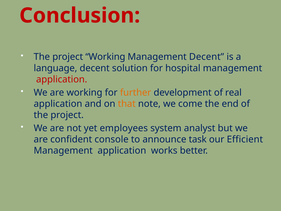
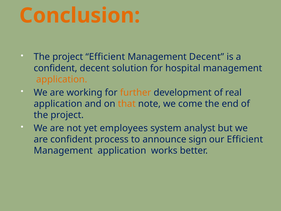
Conclusion colour: red -> orange (80, 16)
project Working: Working -> Efficient (105, 57)
language: language -> confident (55, 68)
application colour: red -> orange (62, 79)
console: console -> process (112, 139)
task: task -> sign (198, 139)
